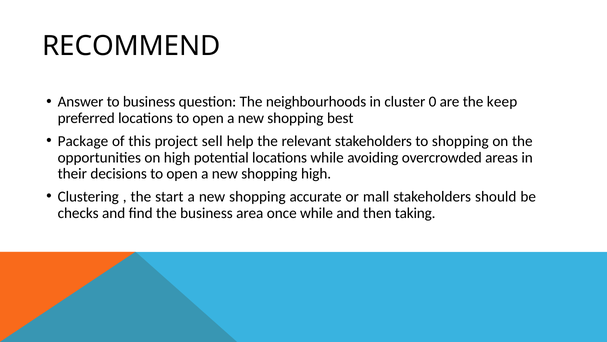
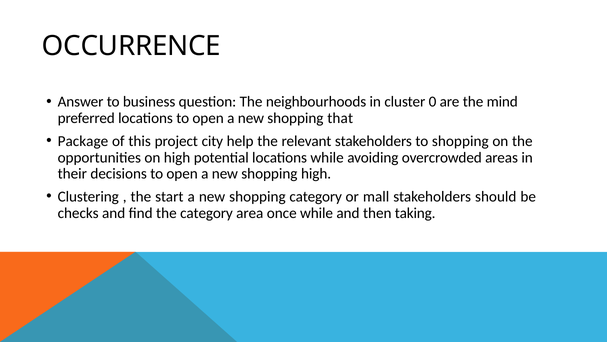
RECOMMEND: RECOMMEND -> OCCURRENCE (131, 46)
keep: keep -> mind (502, 102)
best: best -> that (340, 118)
sell: sell -> city (212, 141)
shopping accurate: accurate -> category (316, 196)
the business: business -> category (206, 213)
